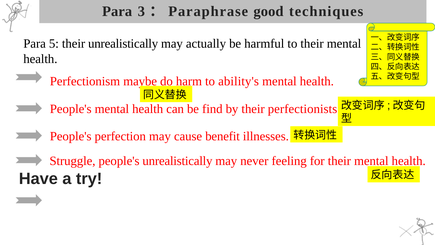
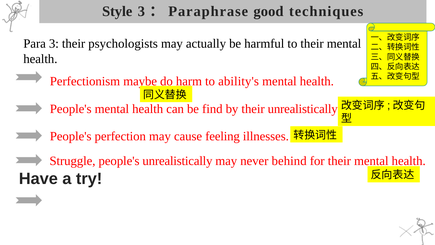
Para: Para -> Style (117, 11)
Para 5: 5 -> 3 (54, 44)
their unrealistically: unrealistically -> psychologists (123, 44)
their perfectionists: perfectionists -> unrealistically (304, 109)
benefit: benefit -> feeling (223, 136)
feeling: feeling -> behind (289, 161)
